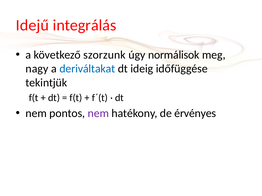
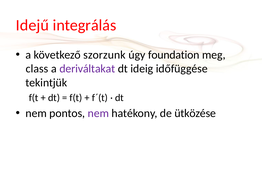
normálisok: normálisok -> foundation (174, 55)
nagy: nagy -> class (37, 69)
deriváltakat colour: blue -> purple (87, 69)
érvényes: érvényes -> ütközése (195, 113)
